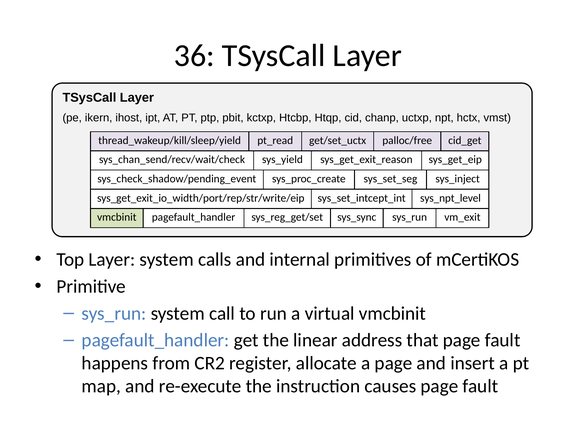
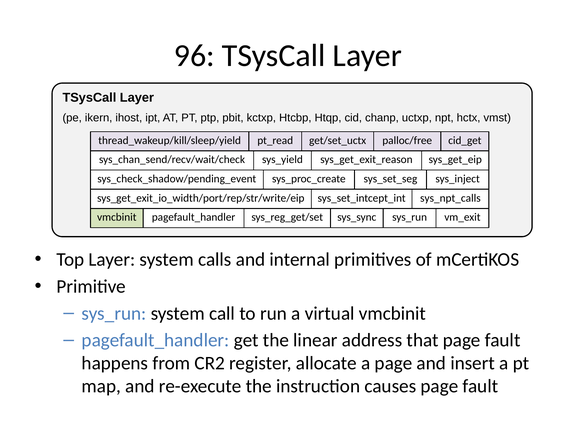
36: 36 -> 96 (194, 56)
sys_npt_level: sys_npt_level -> sys_npt_calls (450, 198)
